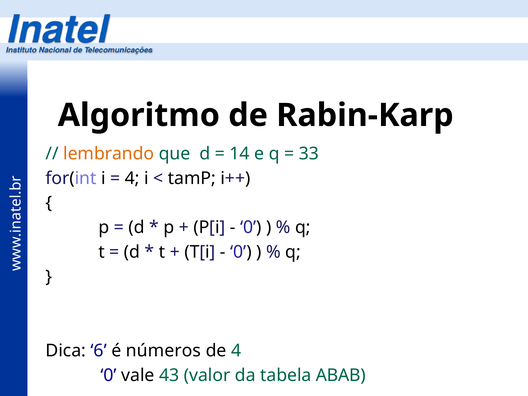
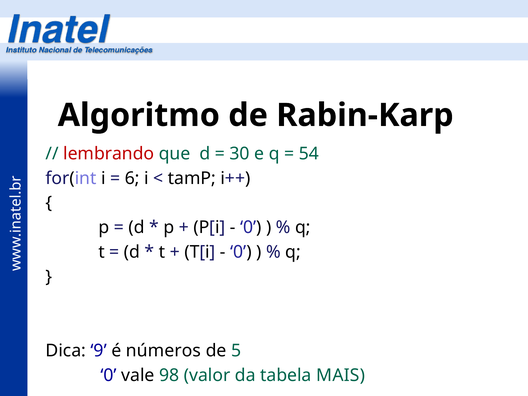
lembrando colour: orange -> red (109, 154)
14: 14 -> 30 (240, 154)
33: 33 -> 54 (309, 154)
4: 4 -> 6 (132, 178)
6: 6 -> 9 (99, 351)
de 4: 4 -> 5 (236, 351)
43: 43 -> 98 (169, 375)
ABAB: ABAB -> MAIS (341, 375)
